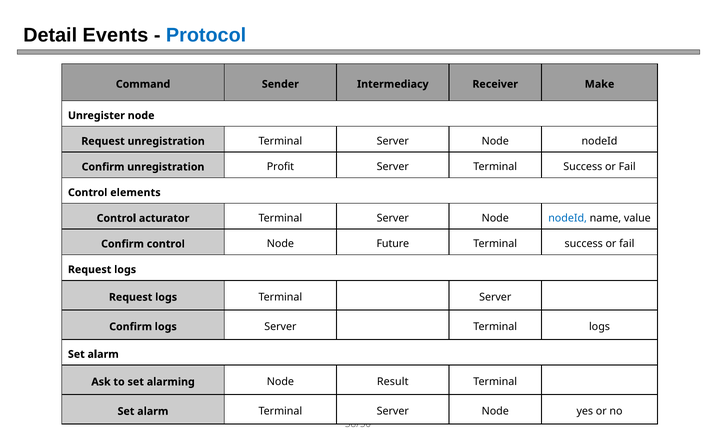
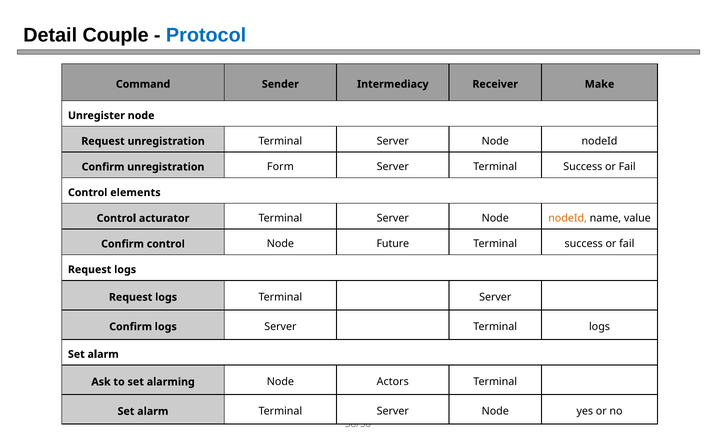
Events: Events -> Couple (116, 35)
Profit: Profit -> Form (280, 167)
nodeId colour: blue -> orange (568, 218)
Result: Result -> Actors (393, 382)
